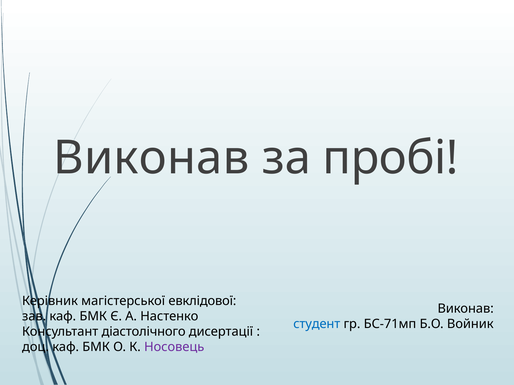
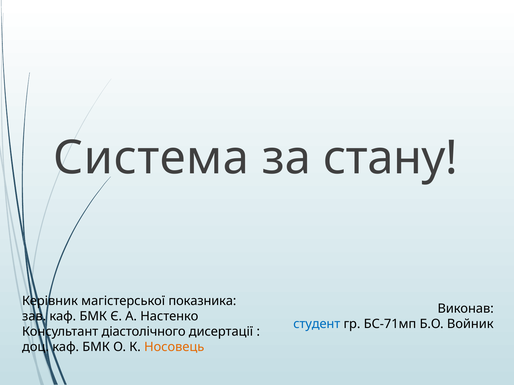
Виконав: Виконав -> Система (151, 158)
пробі: пробі -> стану (390, 158)
евклідової: евклідової -> показника (202, 301)
Носовець colour: purple -> orange (174, 348)
